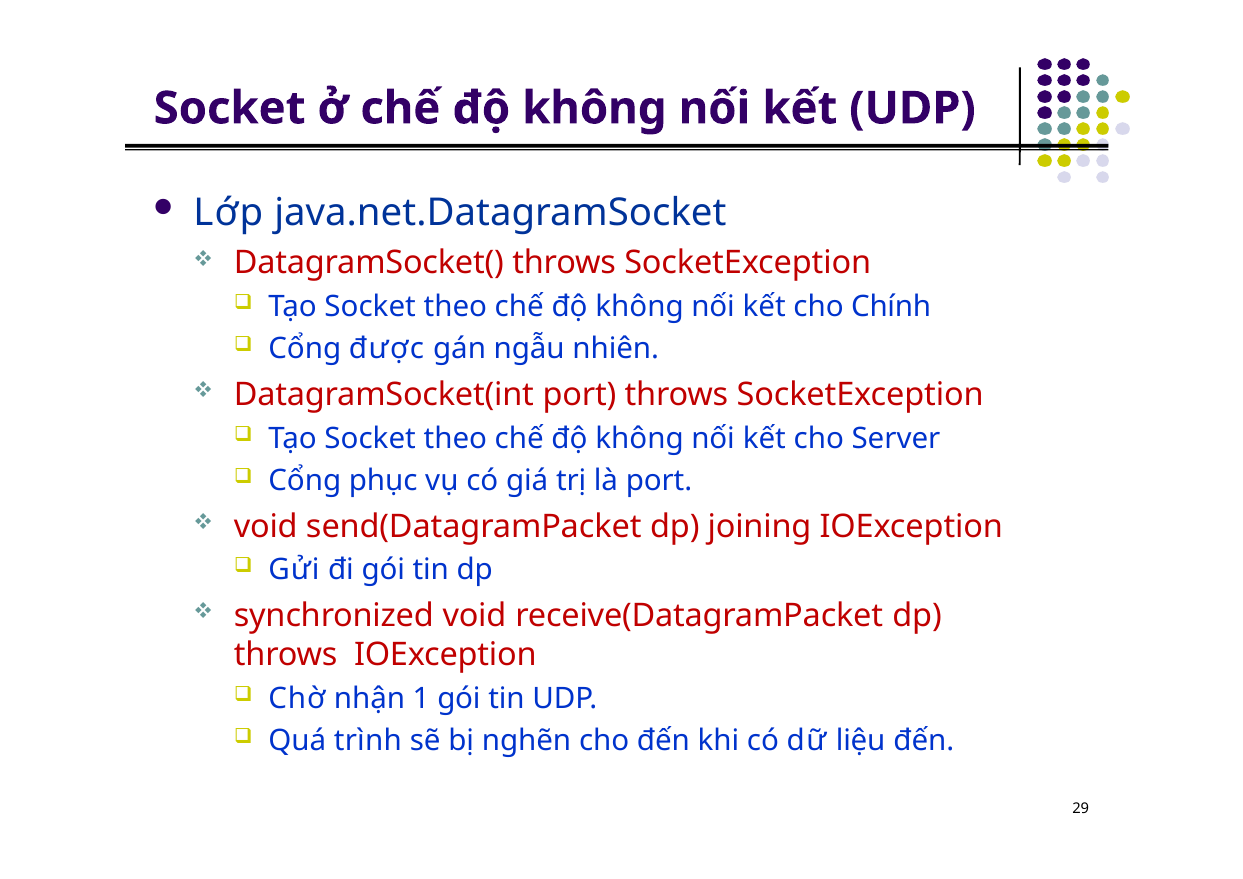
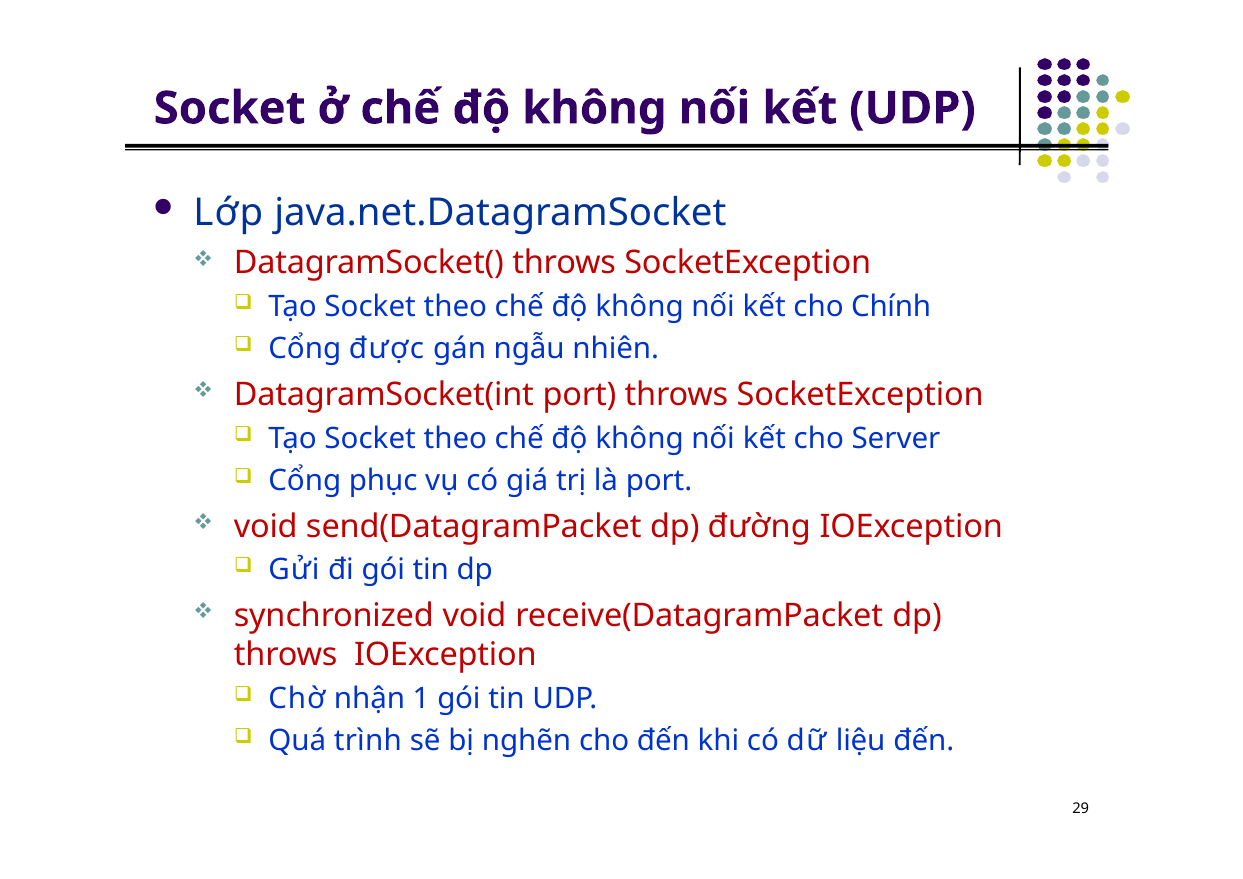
joining: joining -> đường (759, 527)
